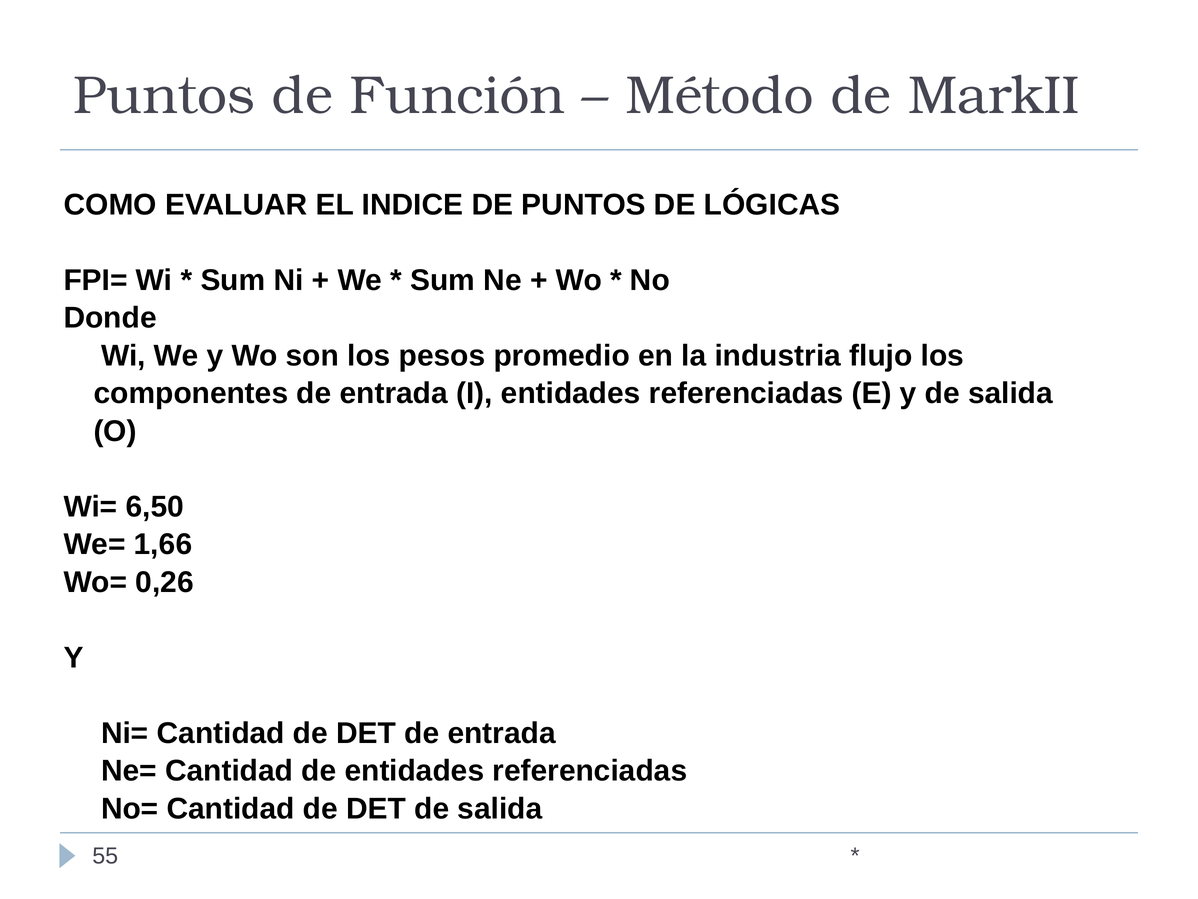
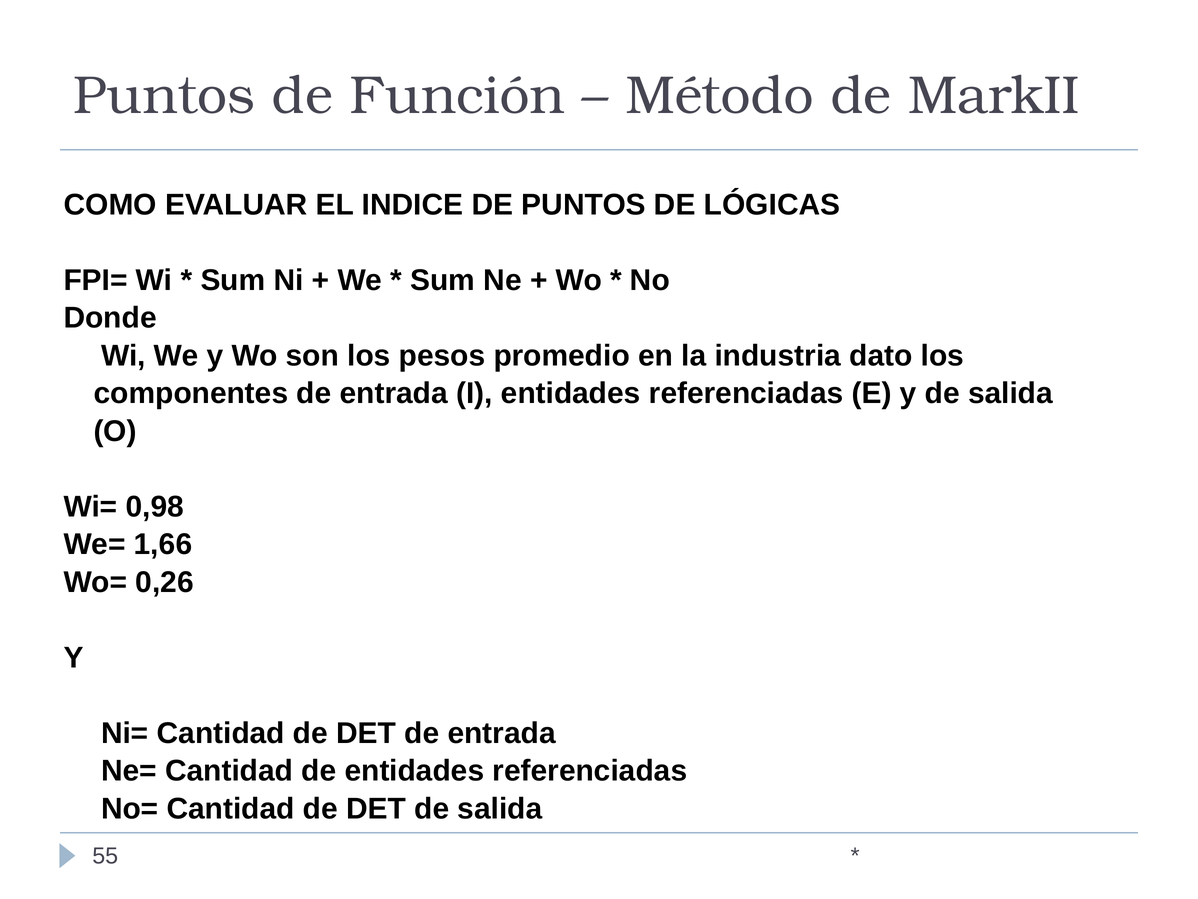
flujo: flujo -> dato (881, 356)
6,50: 6,50 -> 0,98 (155, 506)
